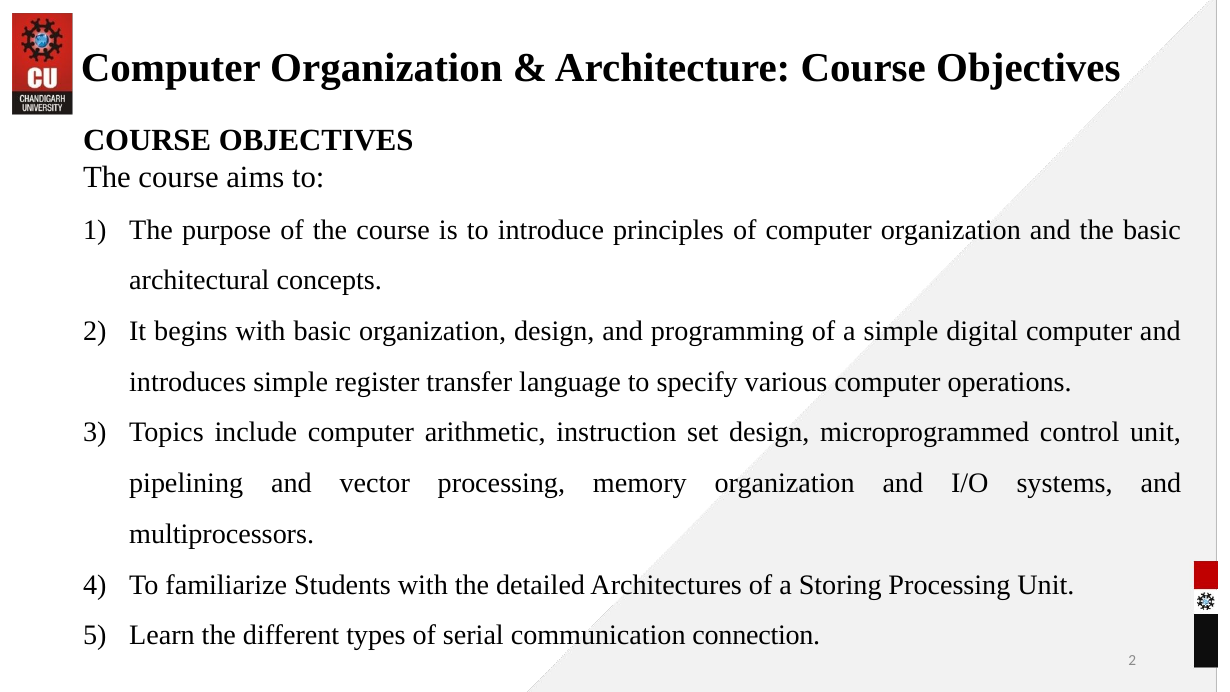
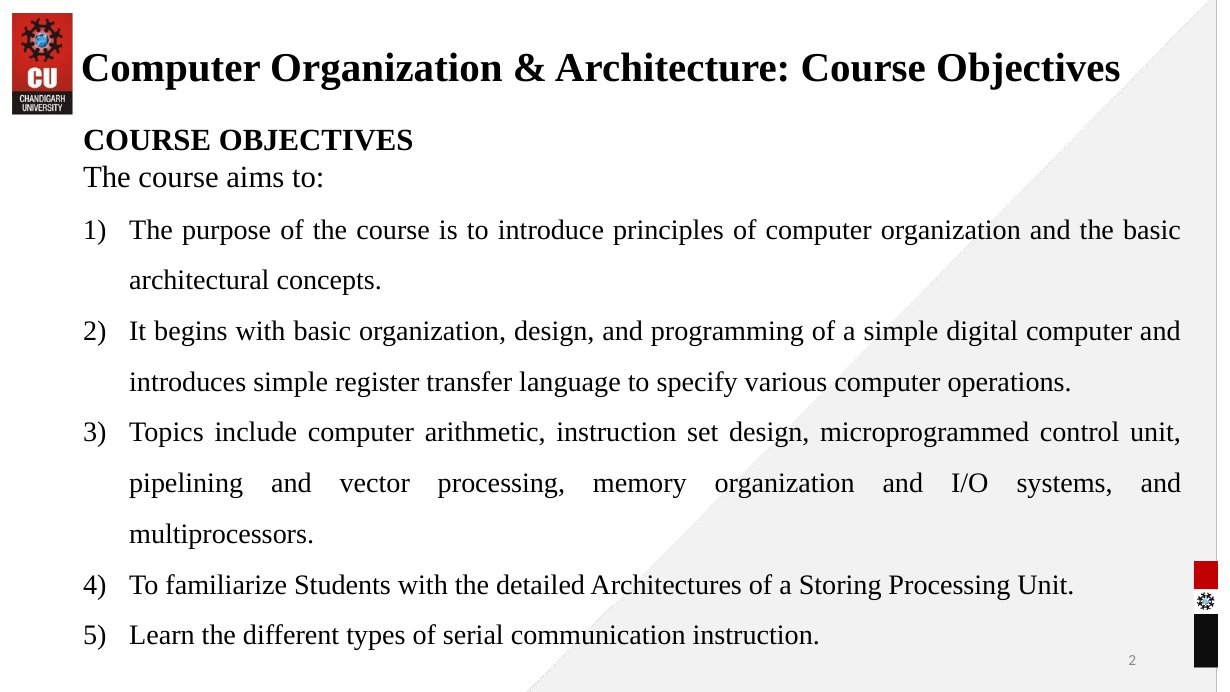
communication connection: connection -> instruction (756, 635)
